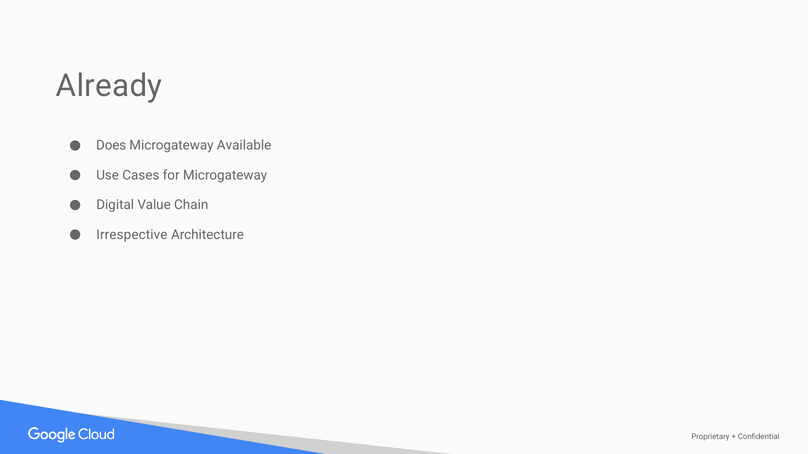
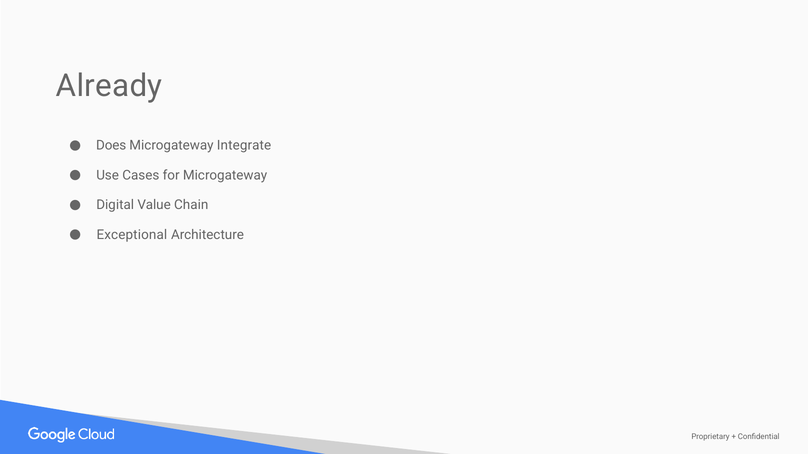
Available: Available -> Integrate (244, 146)
Irrespective: Irrespective -> Exceptional (132, 235)
